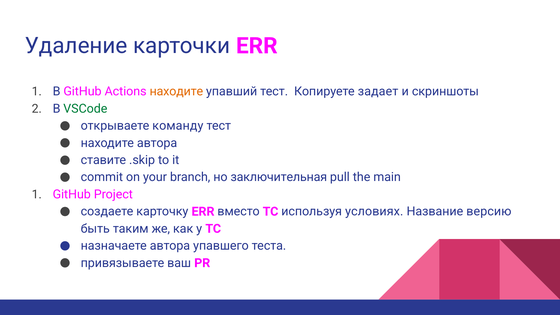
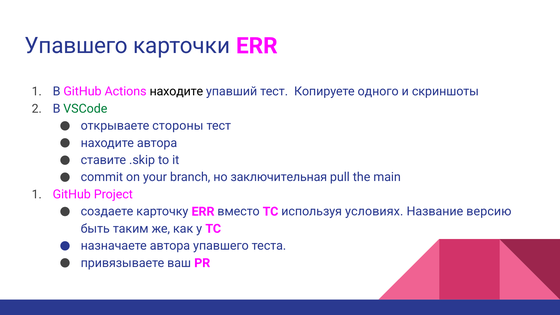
Удаление: Удаление -> Упавшего (76, 46)
находите colour: orange -> black (176, 91)
задает: задает -> одного (378, 91)
команду: команду -> стороны (178, 126)
